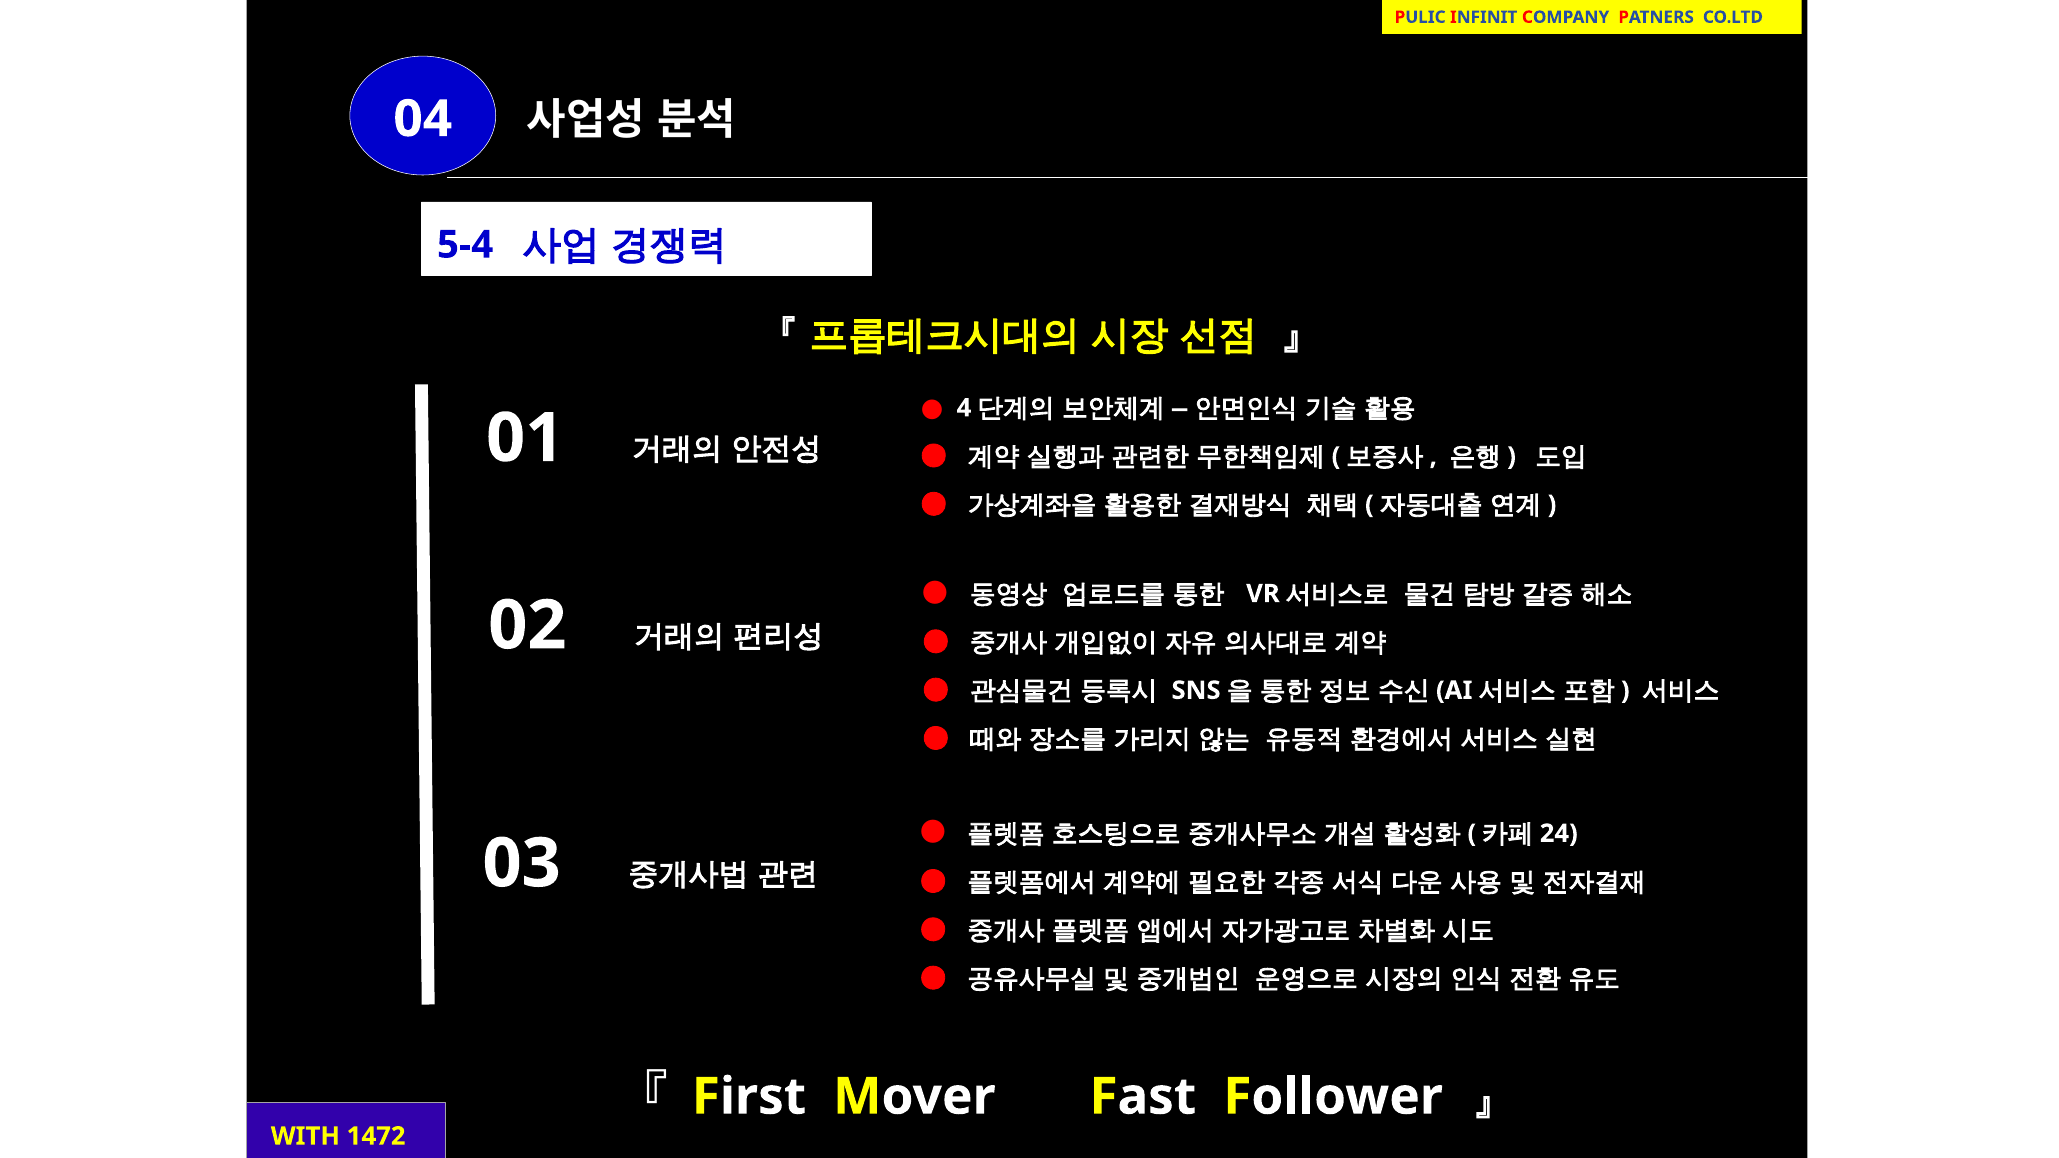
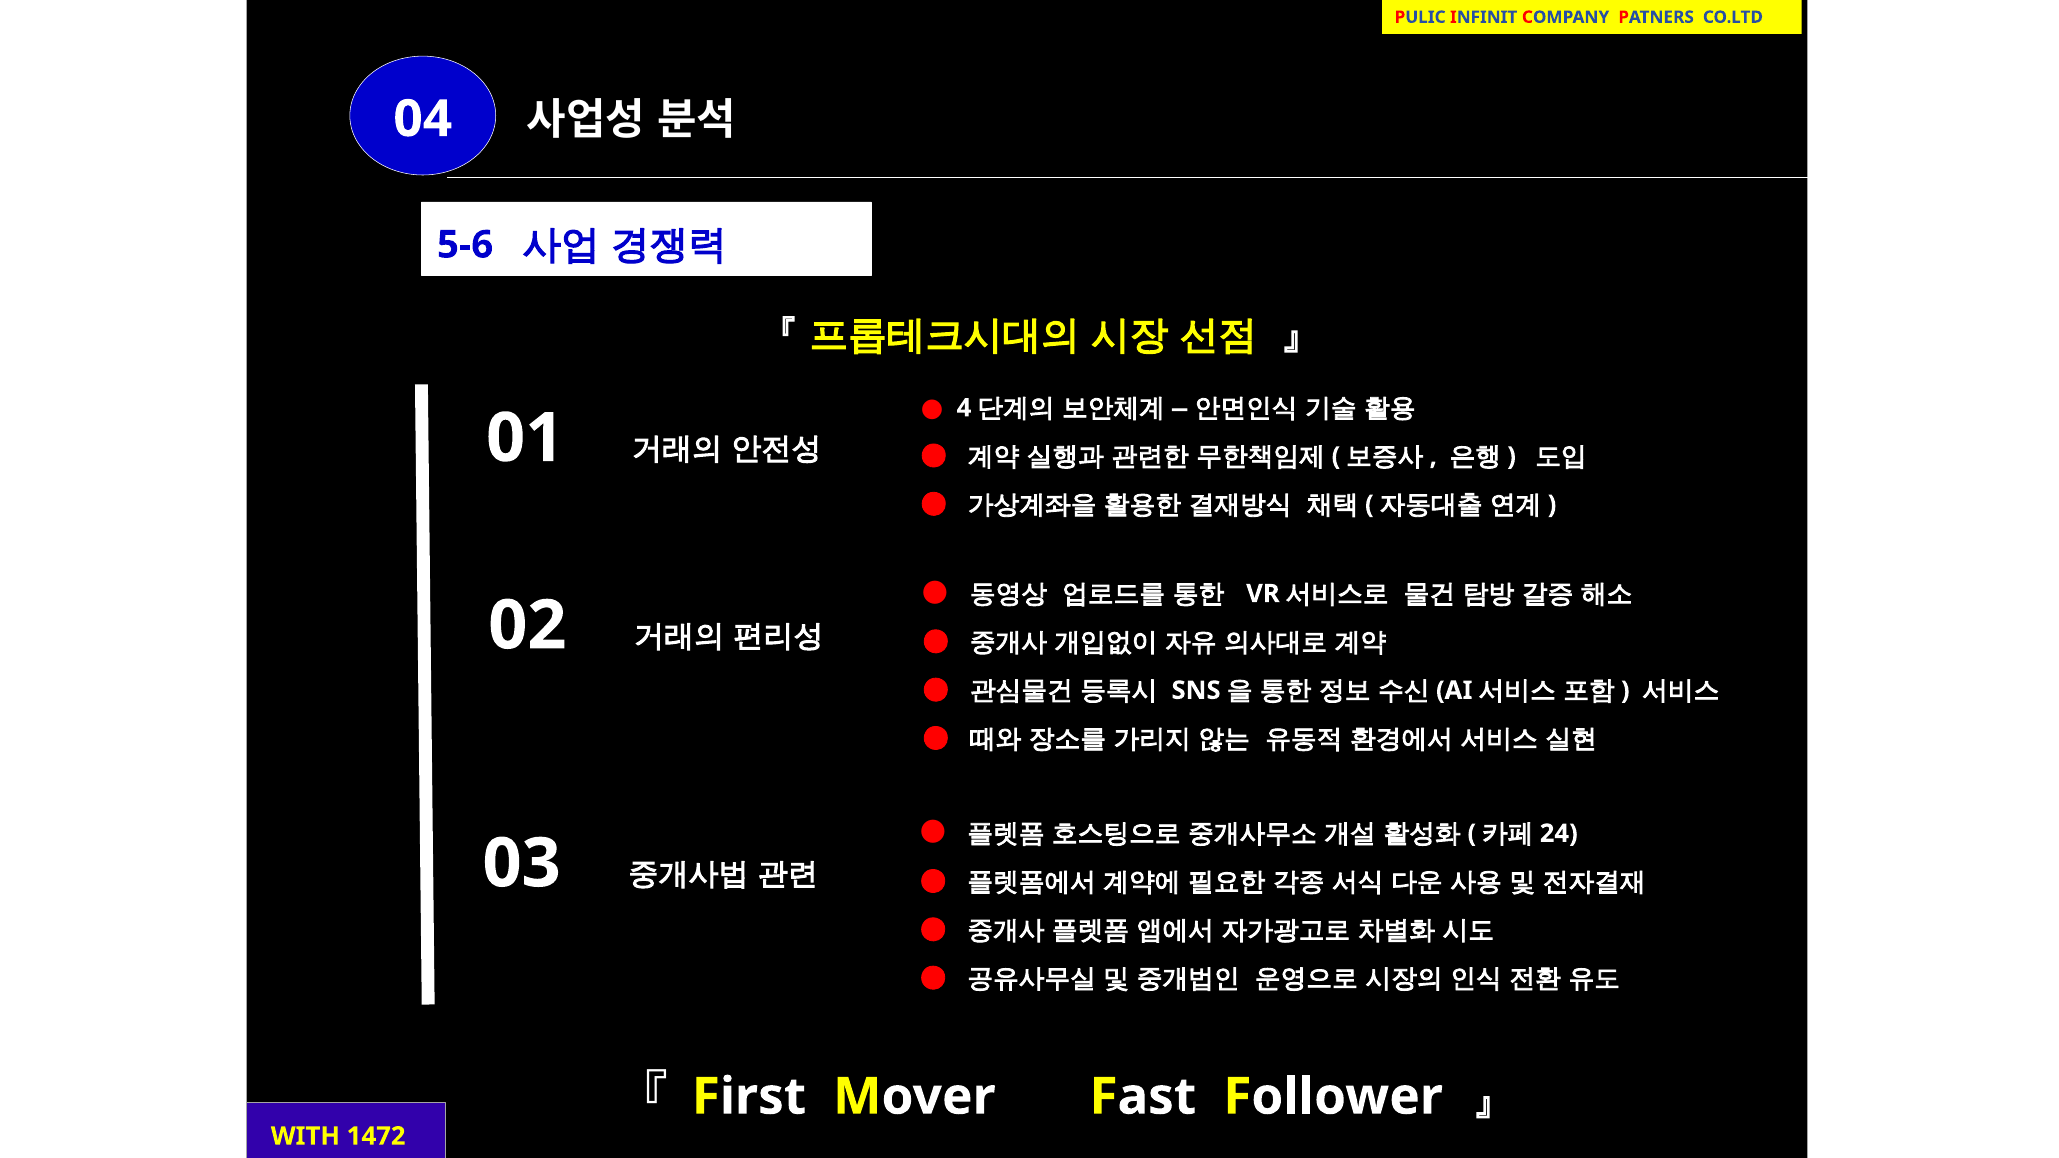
5-4: 5-4 -> 5-6 (465, 245)
